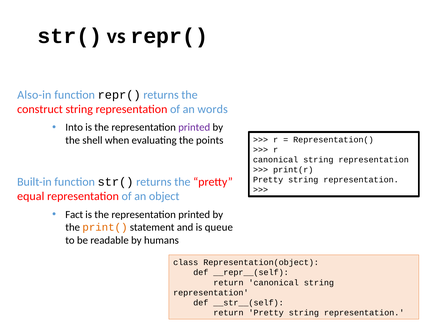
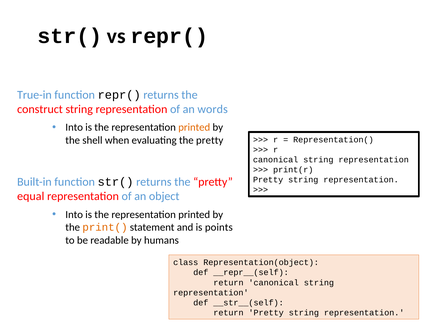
Also-in: Also-in -> True-in (34, 95)
printed colour: purple -> orange (194, 128)
evaluating the points: points -> pretty (210, 140)
Fact: Fact -> Into (74, 215)
queue: queue -> points (219, 228)
